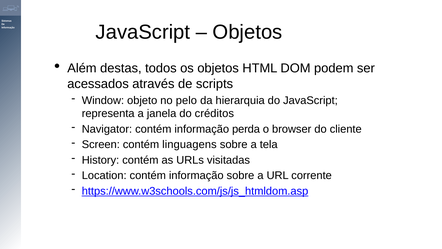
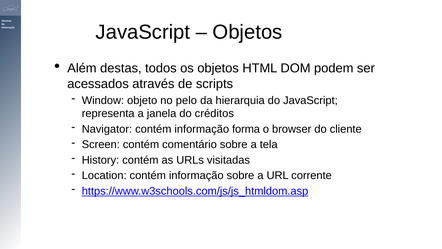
perda: perda -> forma (246, 129)
linguagens: linguagens -> comentário (190, 144)
